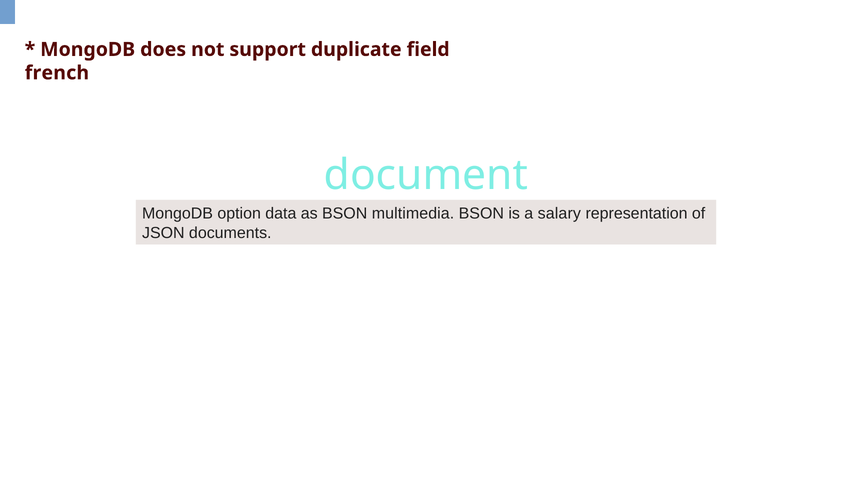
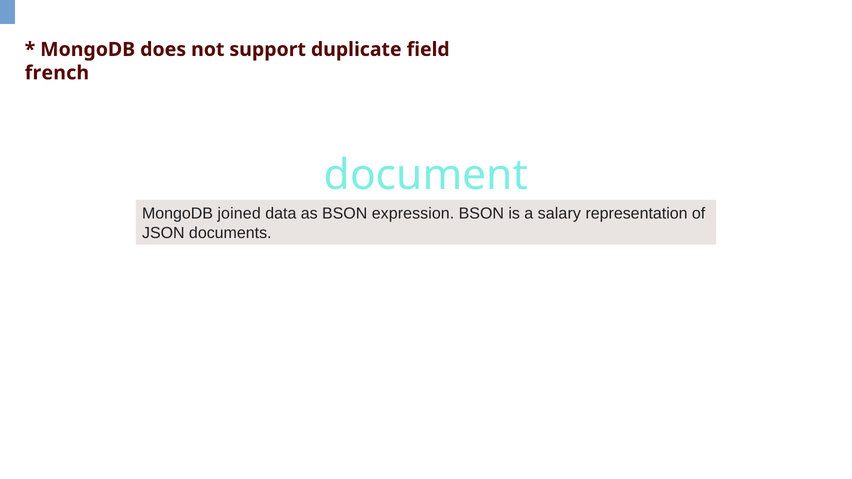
option: option -> joined (239, 214)
multimedia: multimedia -> expression (413, 214)
